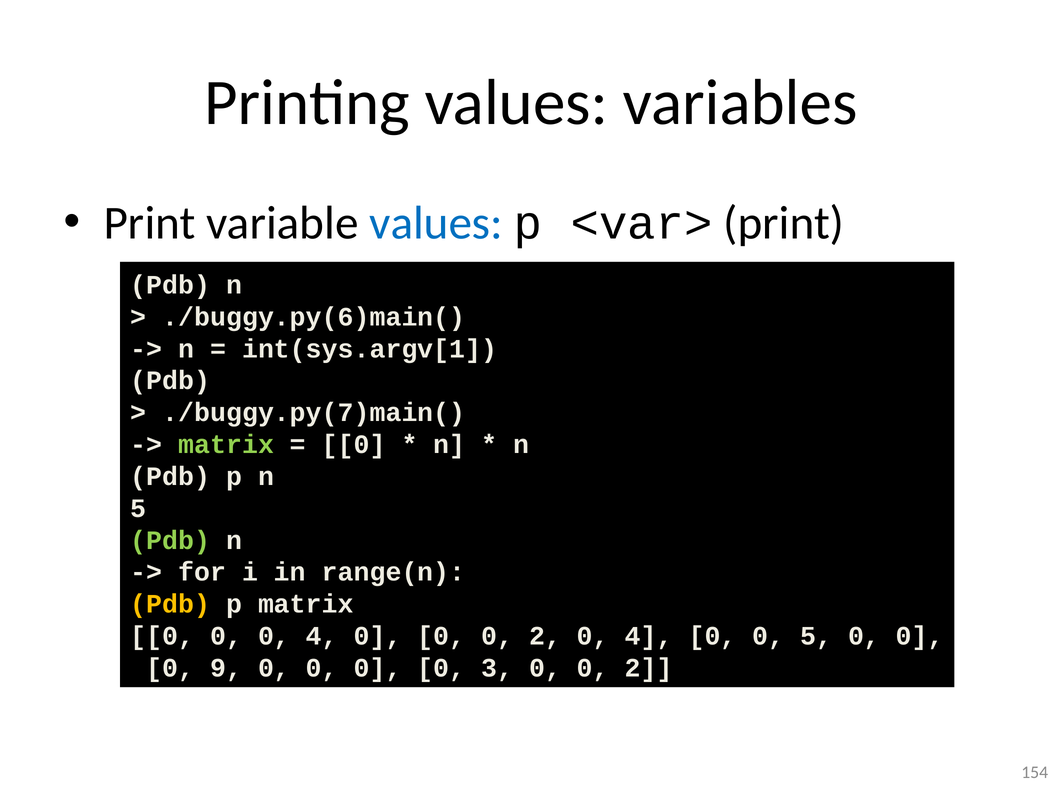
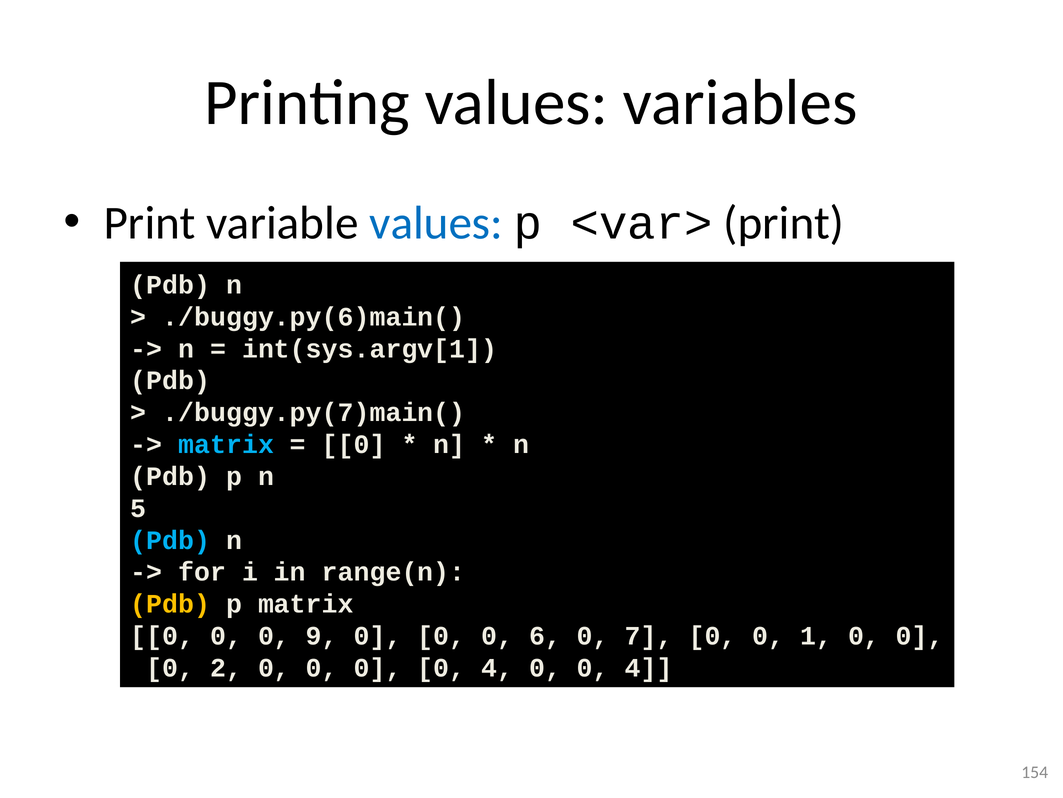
matrix colour: light green -> light blue (226, 444)
Pdb colour: light green -> light blue (170, 540)
0 0 4: 4 -> 9 (322, 635)
0 0 0 2: 2 -> 6 (545, 635)
4: 4 -> 7 (649, 635)
0 5: 5 -> 1 (816, 635)
9: 9 -> 2 (226, 667)
0 0 0 3: 3 -> 4 (497, 667)
2: 2 -> 4 (649, 667)
